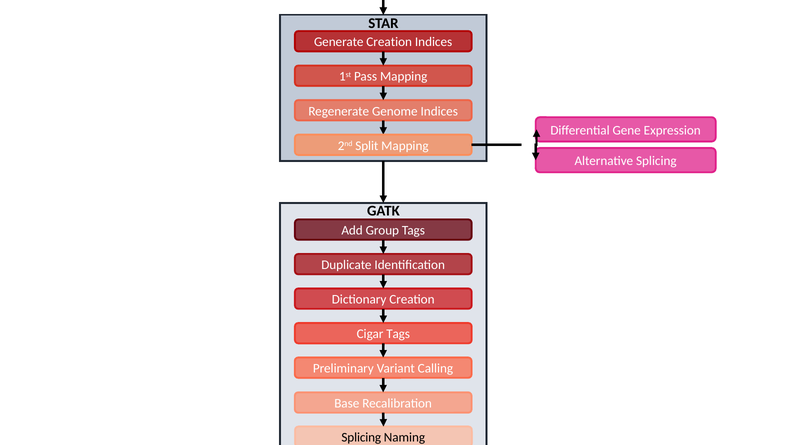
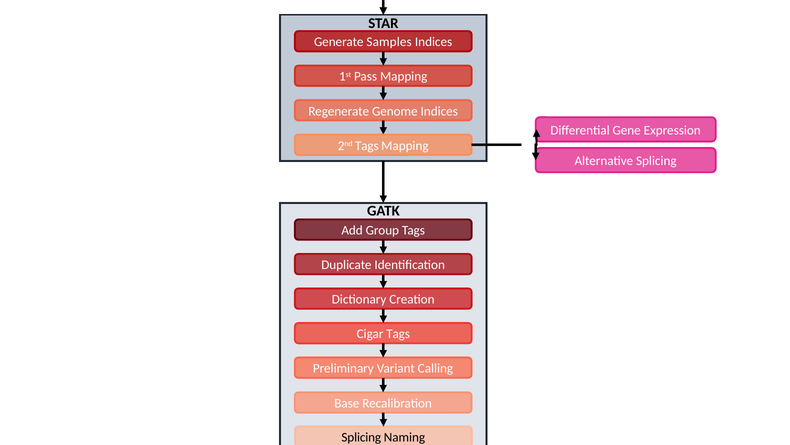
Generate Creation: Creation -> Samples (389, 42)
2nd Split: Split -> Tags (367, 145)
